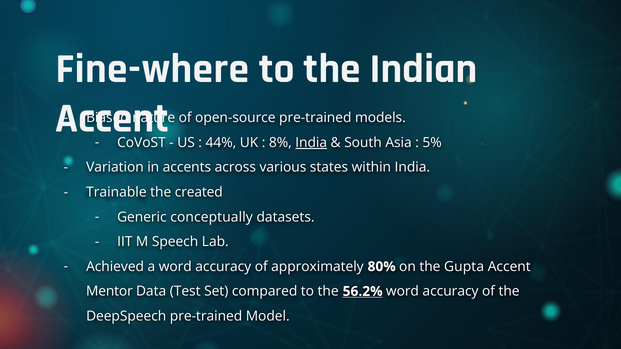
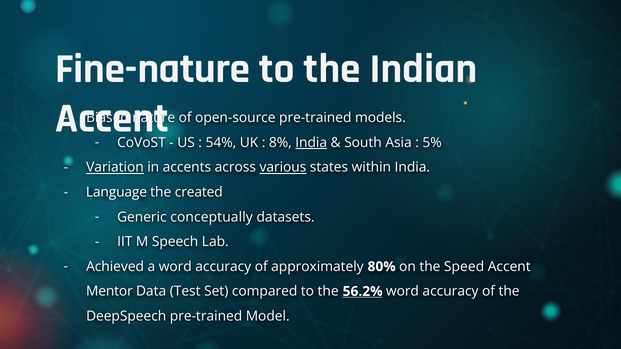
Fine-where: Fine-where -> Fine-nature (153, 69)
44%: 44% -> 54% (221, 143)
Variation underline: none -> present (115, 168)
various underline: none -> present (283, 168)
Trainable: Trainable -> Language (116, 192)
Gupta: Gupta -> Speed (464, 267)
